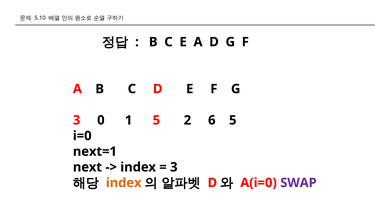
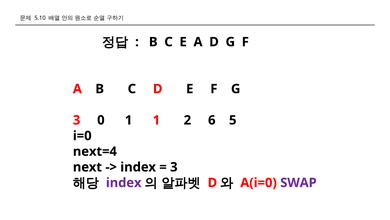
1 5: 5 -> 1 (156, 120)
next=1: next=1 -> next=4 (95, 151)
index colour: orange -> purple (124, 182)
